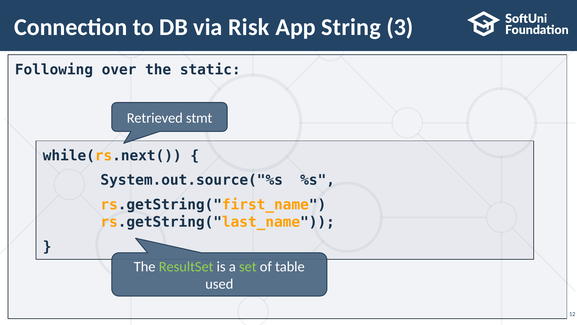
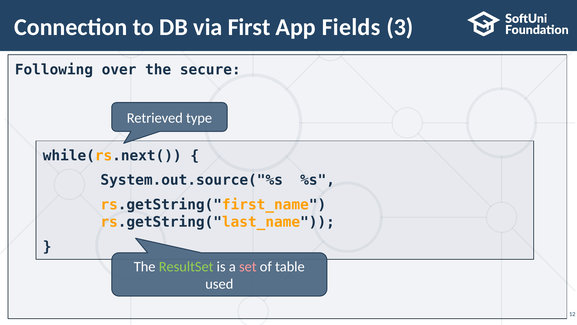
Risk: Risk -> First (249, 27)
String: String -> Fields (351, 27)
static: static -> secure (210, 70)
stmt: stmt -> type (199, 118)
set colour: light green -> pink (248, 266)
